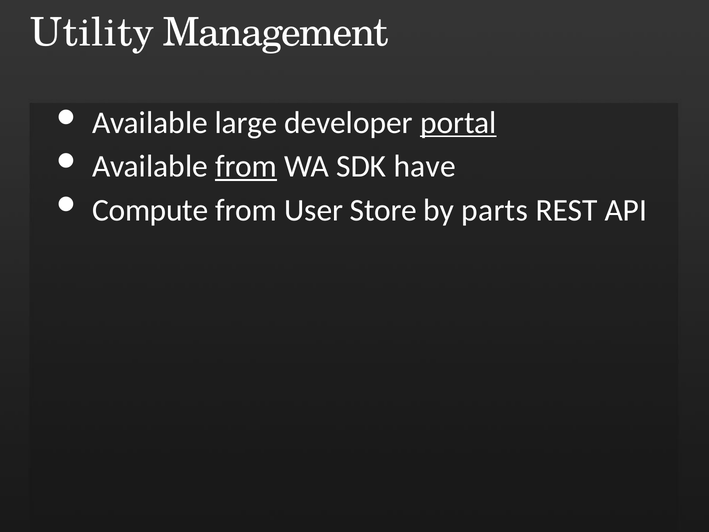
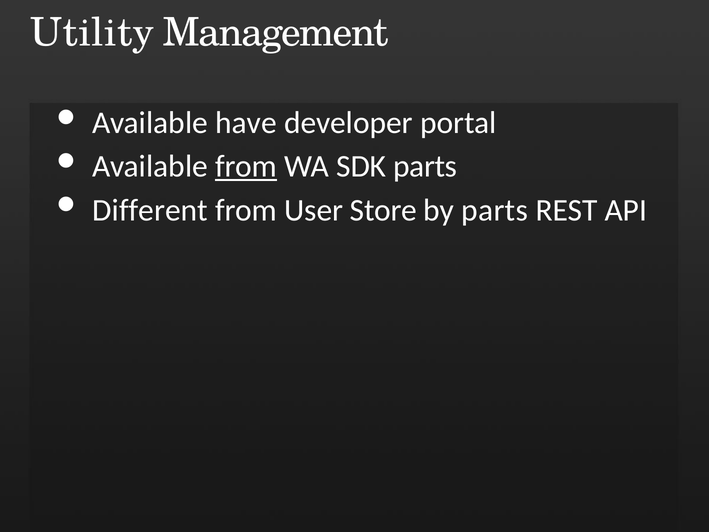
large: large -> have (246, 123)
portal underline: present -> none (458, 123)
SDK have: have -> parts (425, 166)
Compute: Compute -> Different (150, 210)
